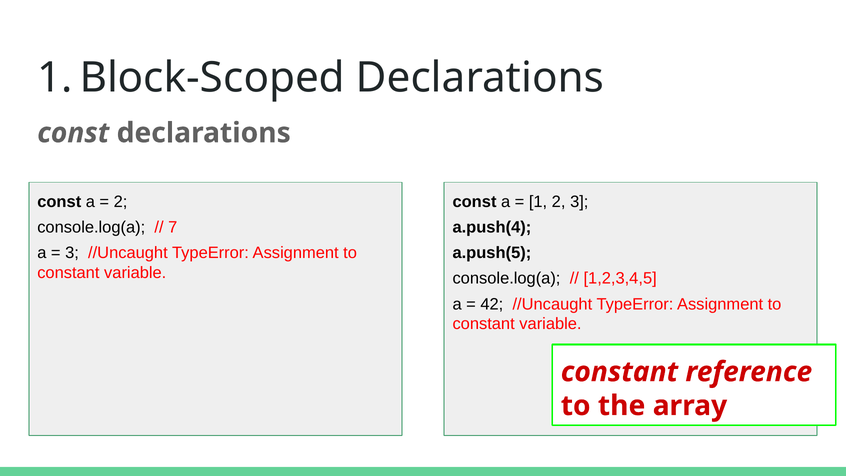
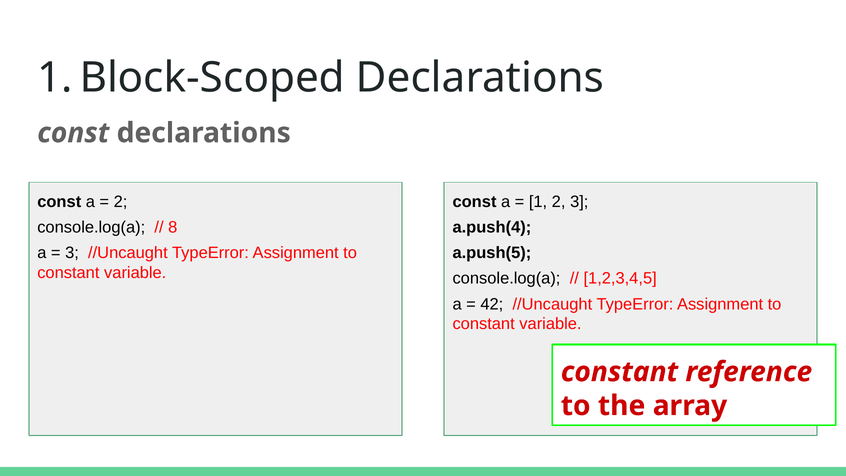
7: 7 -> 8 (173, 227)
